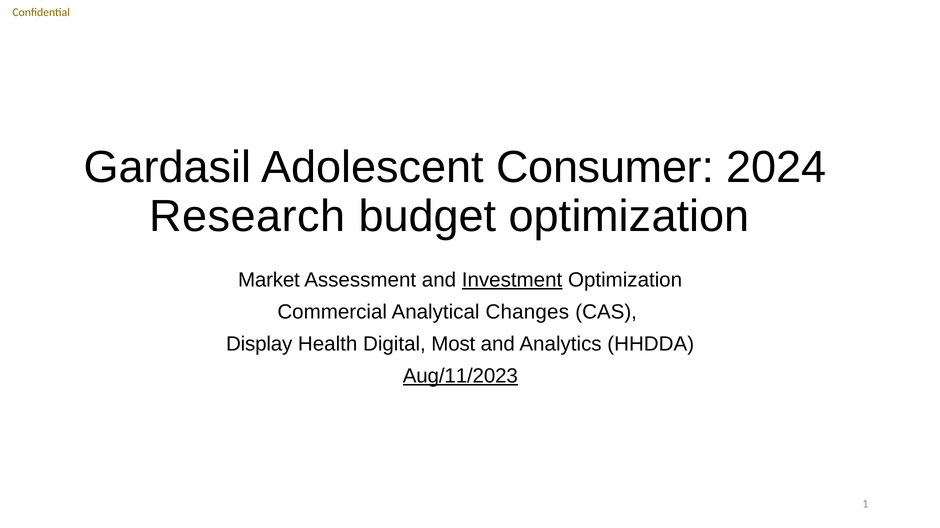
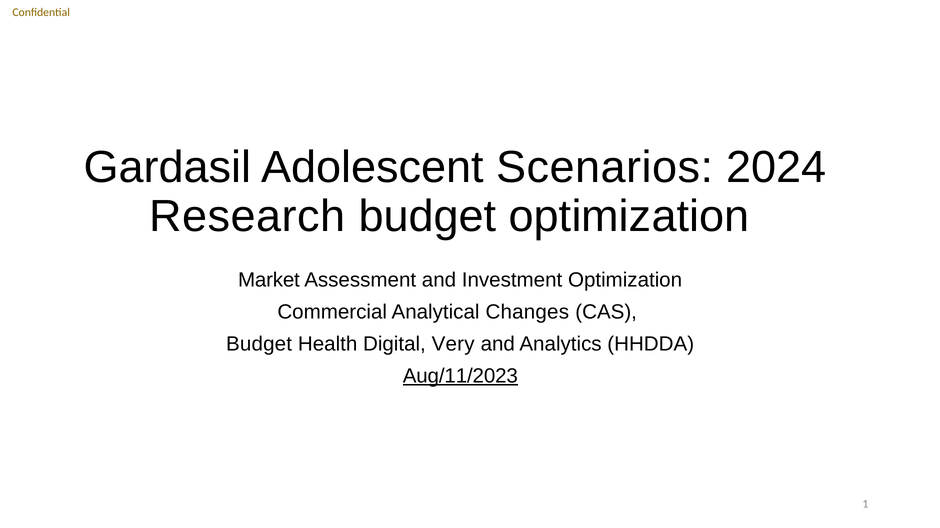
Consumer: Consumer -> Scenarios (605, 168)
Investment underline: present -> none (512, 280)
Display: Display -> Budget (259, 344)
Most: Most -> Very (453, 344)
